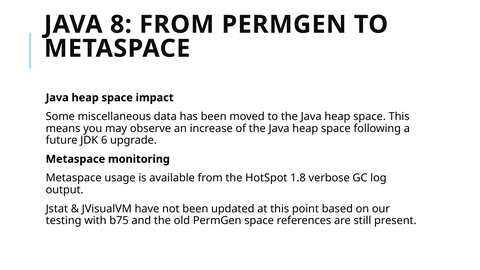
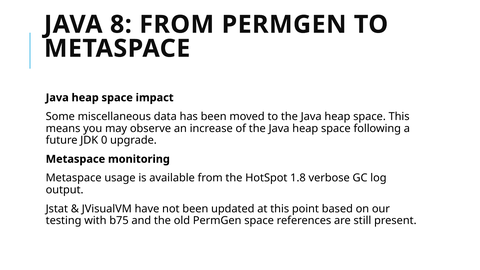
6: 6 -> 0 (104, 140)
